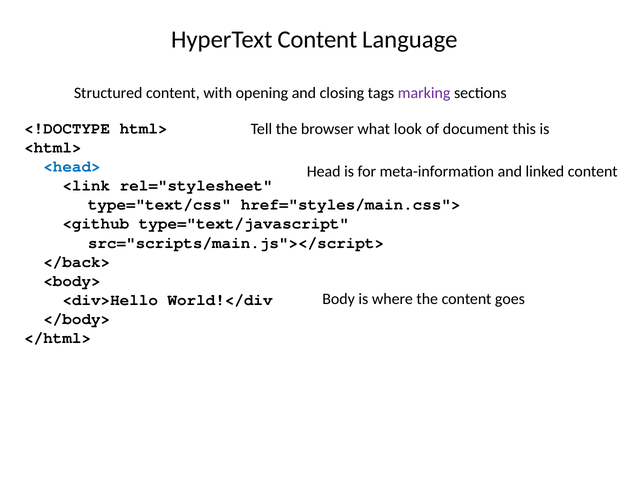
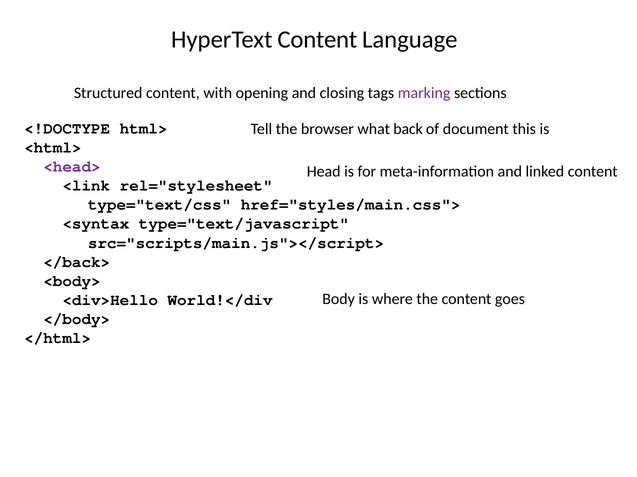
look: look -> back (408, 129)
<head> colour: blue -> purple (72, 167)
<github: <github -> <syntax (96, 224)
